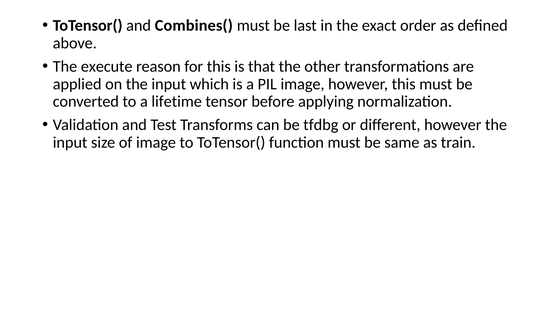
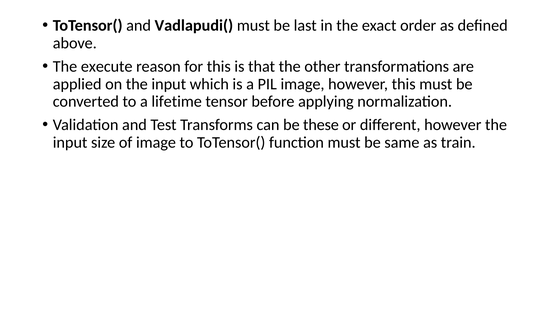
Combines(: Combines( -> Vadlapudi( (194, 26)
tfdbg: tfdbg -> these (321, 125)
